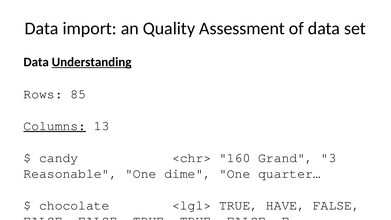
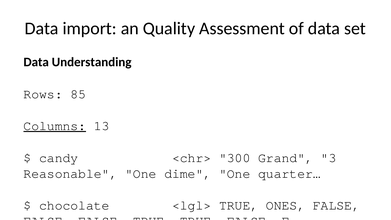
Understanding underline: present -> none (92, 62)
160: 160 -> 300 (235, 158)
TRUE HAVE: HAVE -> ONES (286, 205)
